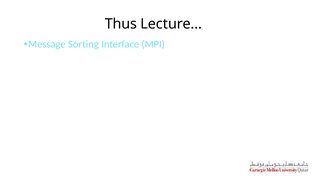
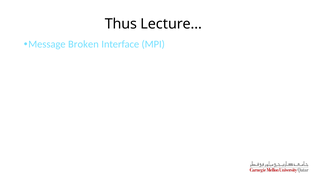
Sorting: Sorting -> Broken (83, 44)
